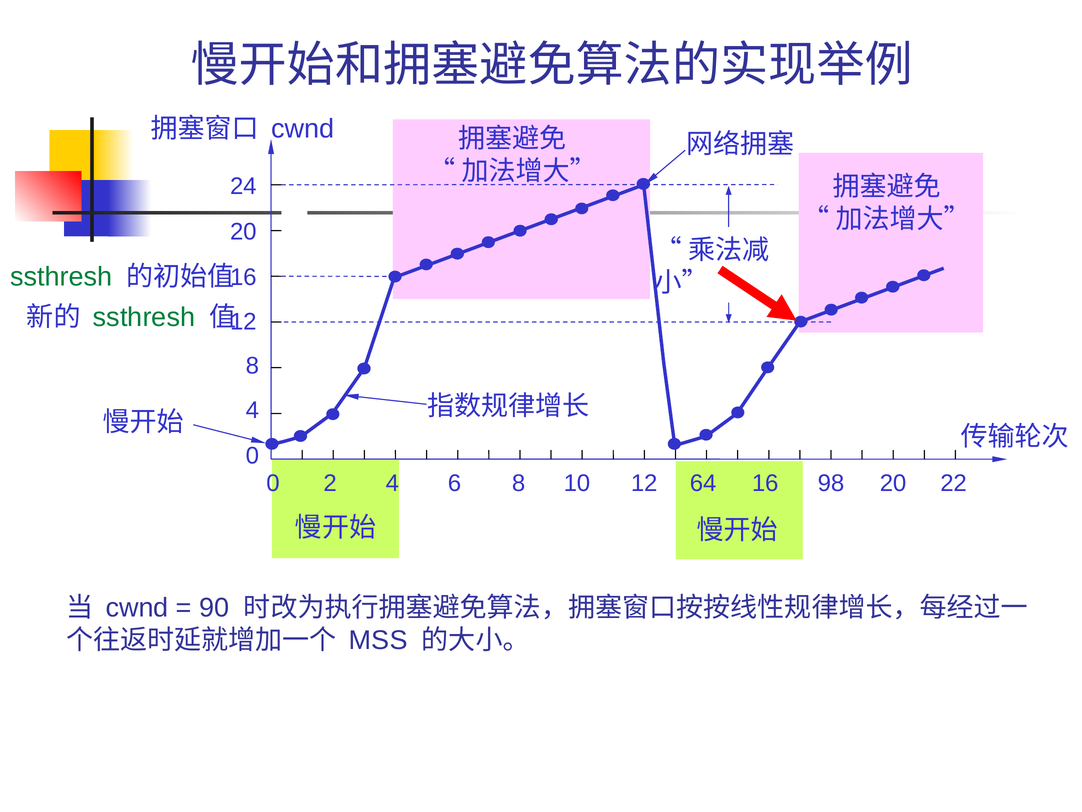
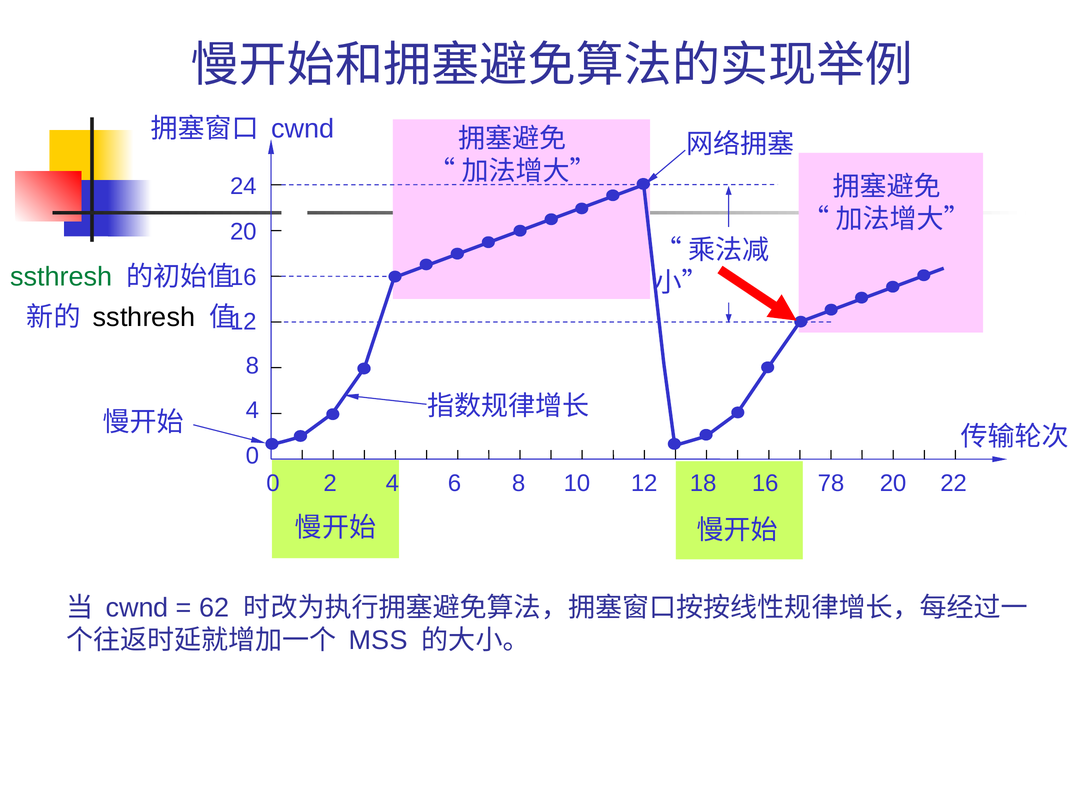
ssthresh colour: green -> black (144, 317)
64: 64 -> 18 (703, 483)
98: 98 -> 78 (831, 483)
90: 90 -> 62 (214, 607)
